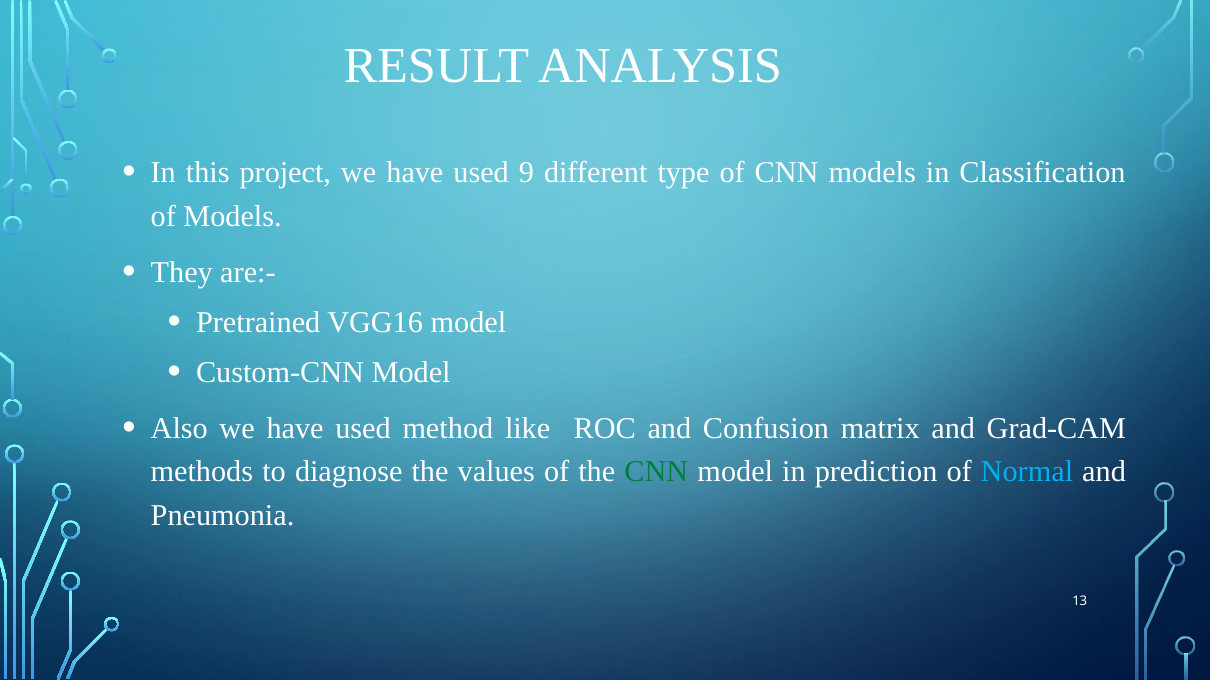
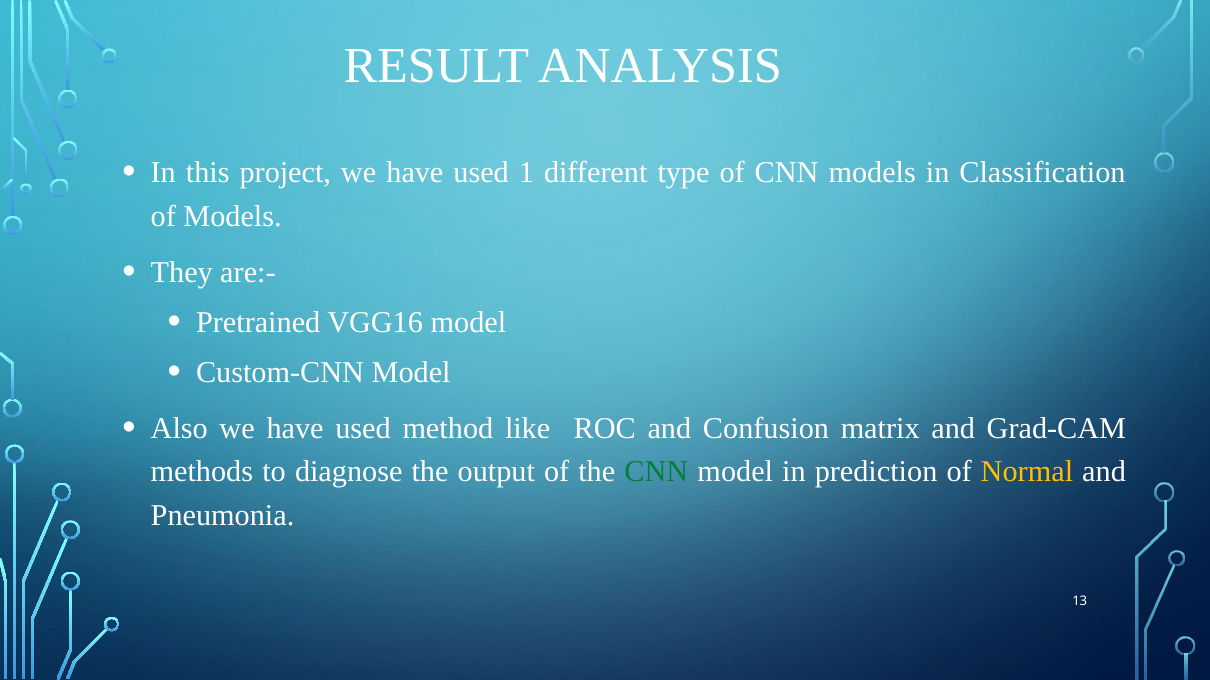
9: 9 -> 1 (526, 173)
values: values -> output (496, 472)
Normal colour: light blue -> yellow (1027, 472)
